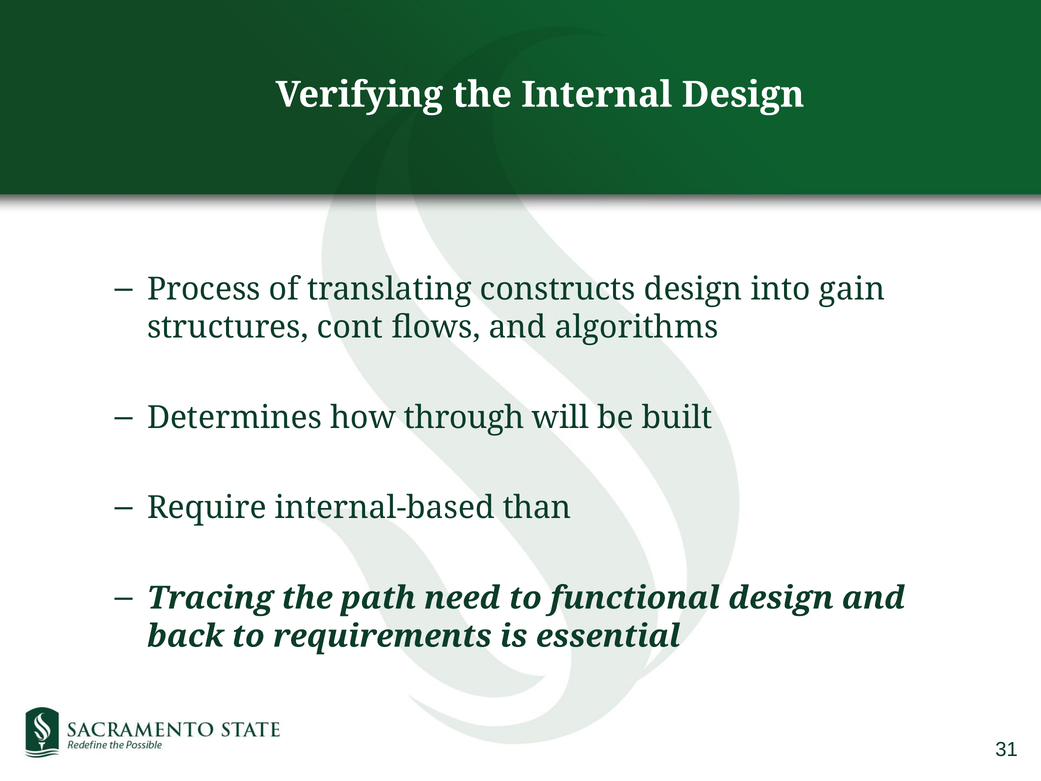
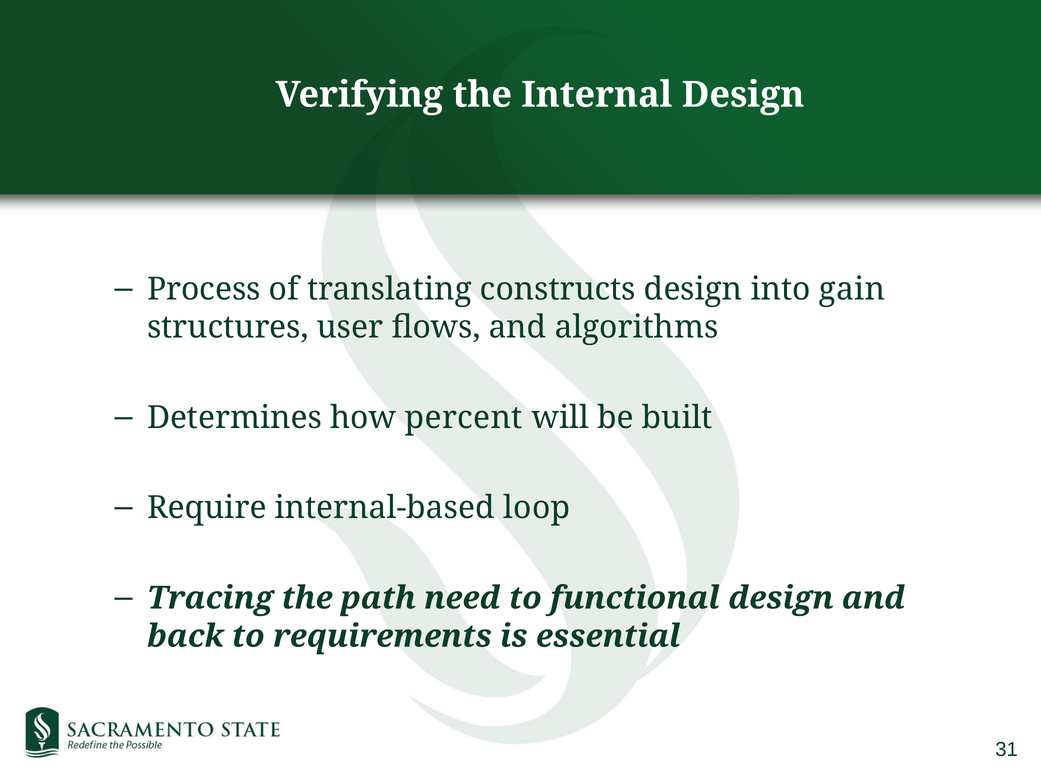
cont: cont -> user (350, 327)
through: through -> percent (464, 418)
than: than -> loop (537, 508)
